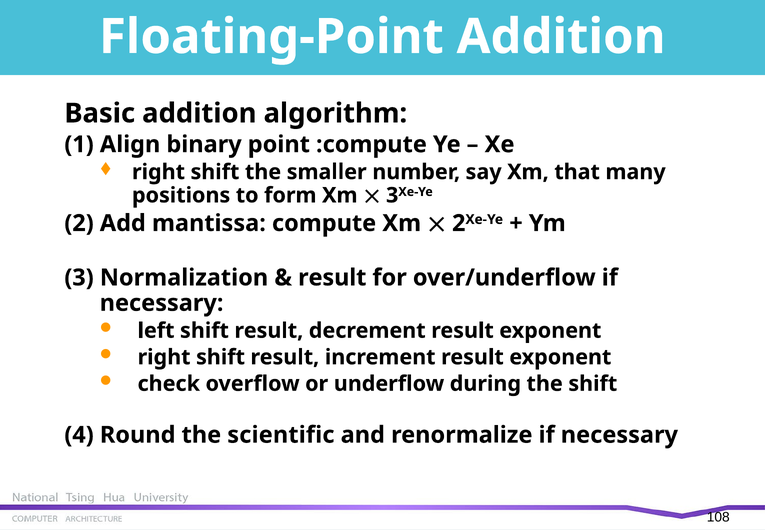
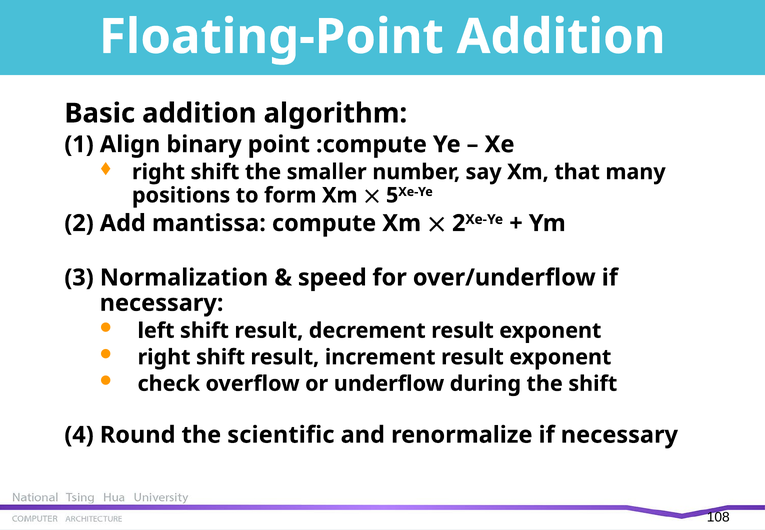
3: 3 -> 5 (392, 195)
result: result -> speed (332, 277)
